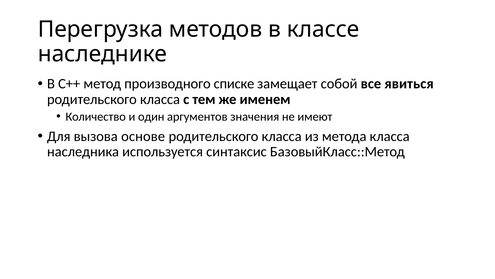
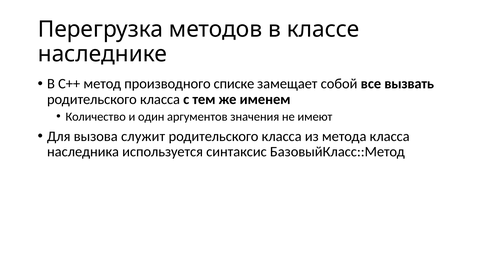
явиться: явиться -> вызвать (409, 84)
основе: основе -> служит (143, 136)
